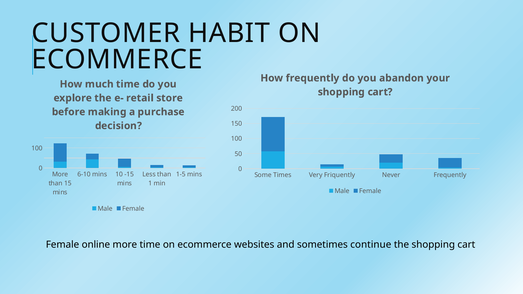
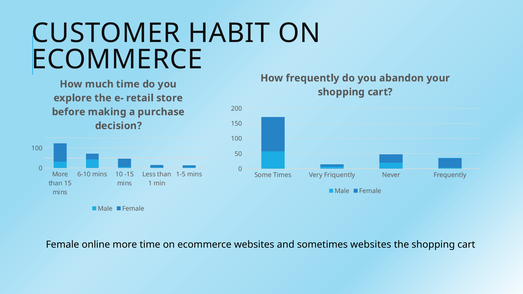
sometimes continue: continue -> websites (371, 245)
